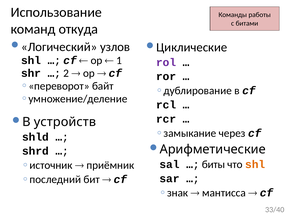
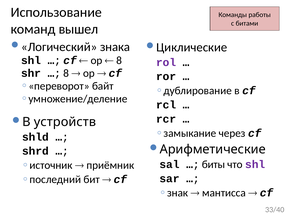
откуда: откуда -> вышел (78, 29)
узлов: узлов -> знака (115, 47)
1: 1 -> 8 (119, 61)
2: 2 -> 8 (66, 73)
shl colour: orange -> purple (255, 165)
